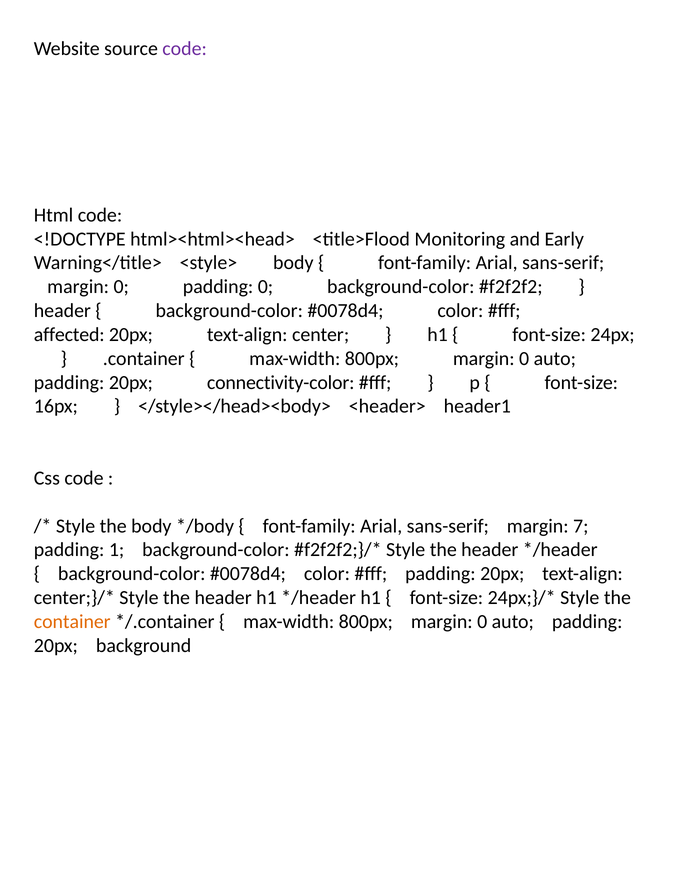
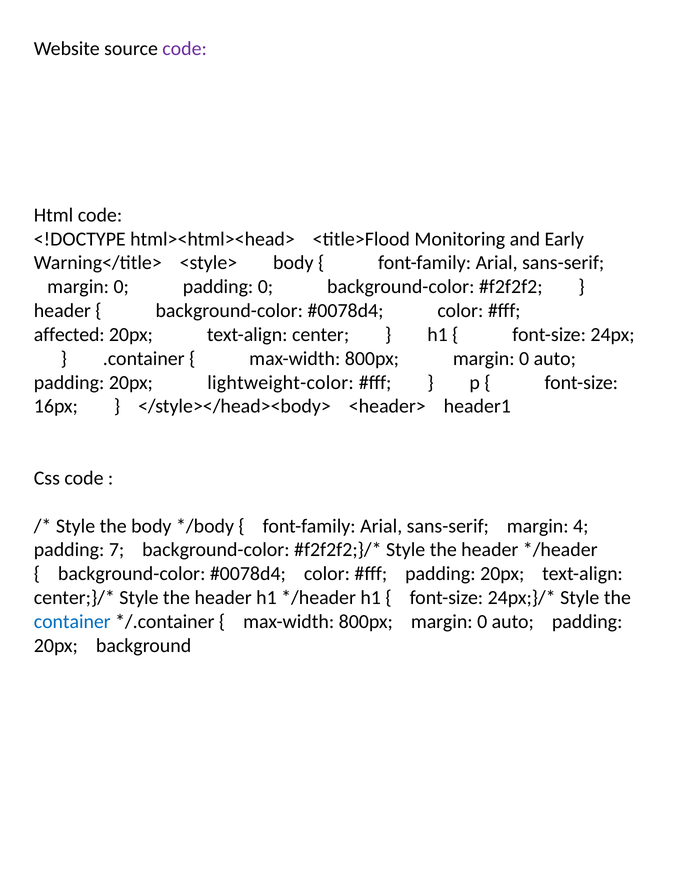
connectivity-color: connectivity-color -> lightweight-color (281, 382)
7: 7 -> 4 (581, 525)
1: 1 -> 7 (117, 549)
container colour: orange -> blue (72, 621)
